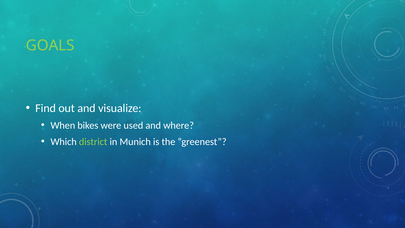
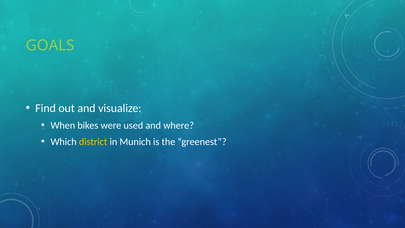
district colour: light green -> yellow (93, 142)
